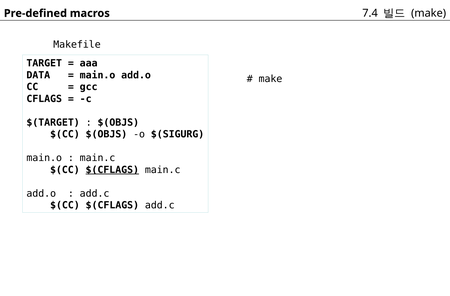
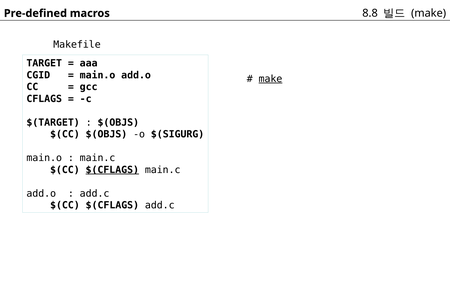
7.4: 7.4 -> 8.8 (370, 13)
DATA: DATA -> CGID (38, 75)
make underline: none -> present (270, 79)
